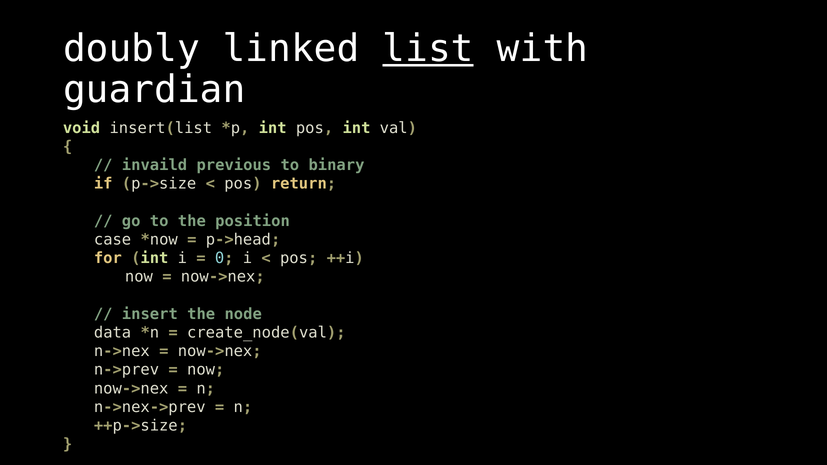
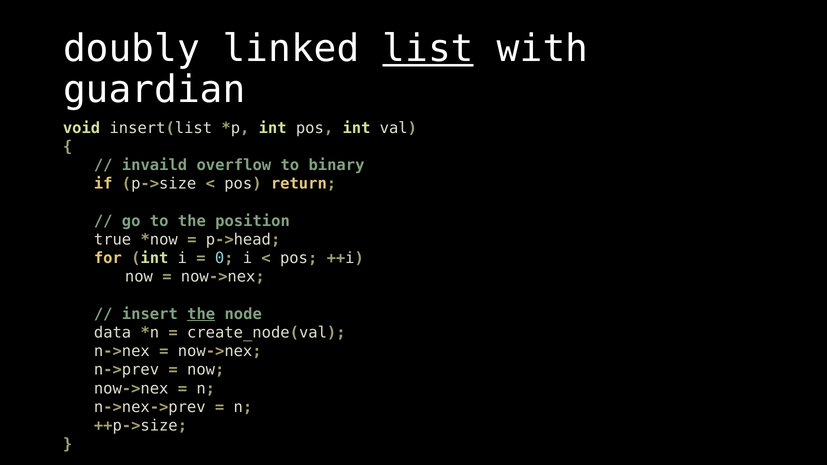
previous: previous -> overflow (234, 165)
case: case -> true (113, 240)
the underline: none -> present (201, 314)
